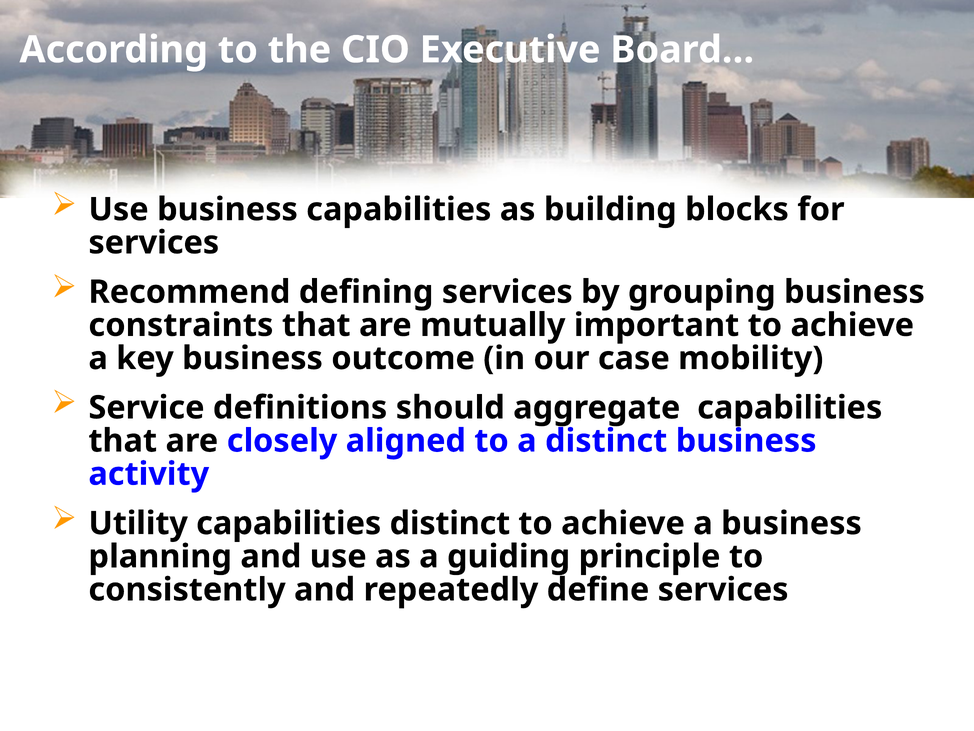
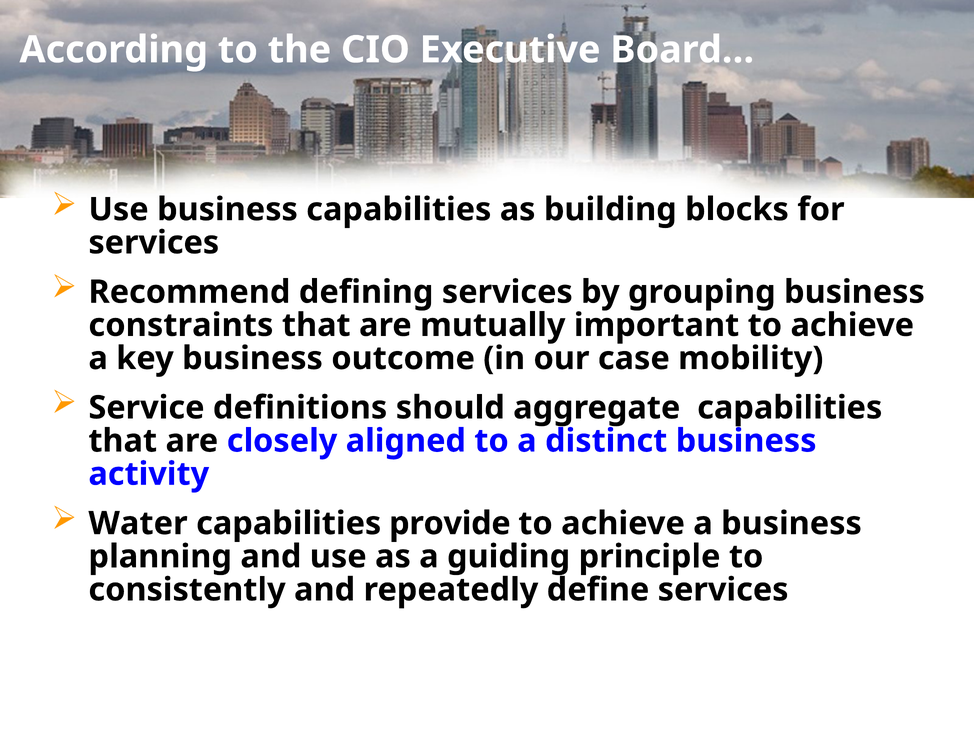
Utility: Utility -> Water (138, 523)
capabilities distinct: distinct -> provide (450, 523)
